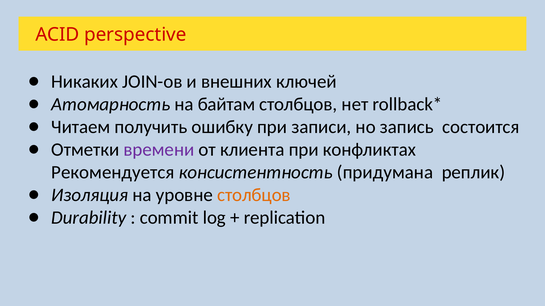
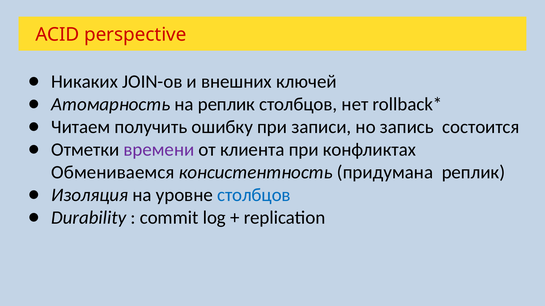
на байтам: байтам -> реплик (226, 105)
Рекомендуется: Рекомендуется -> Обмениваемся (113, 173)
столбцов colour: orange -> blue (254, 195)
